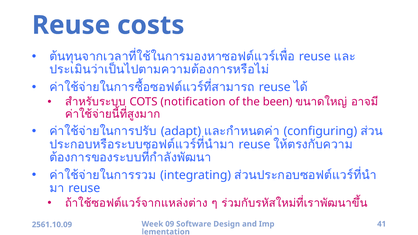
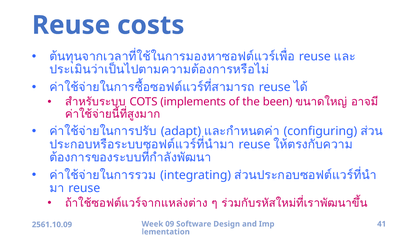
notification: notification -> implements (193, 102)
